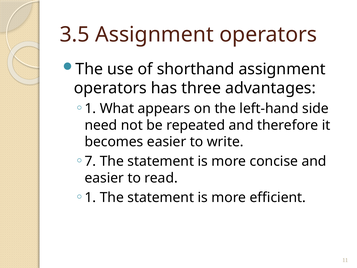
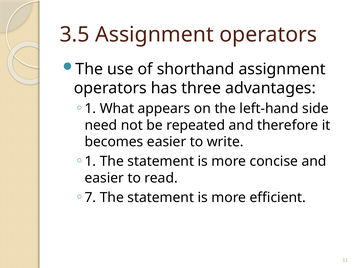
7: 7 -> 1 (90, 161)
1: 1 -> 7 (90, 197)
